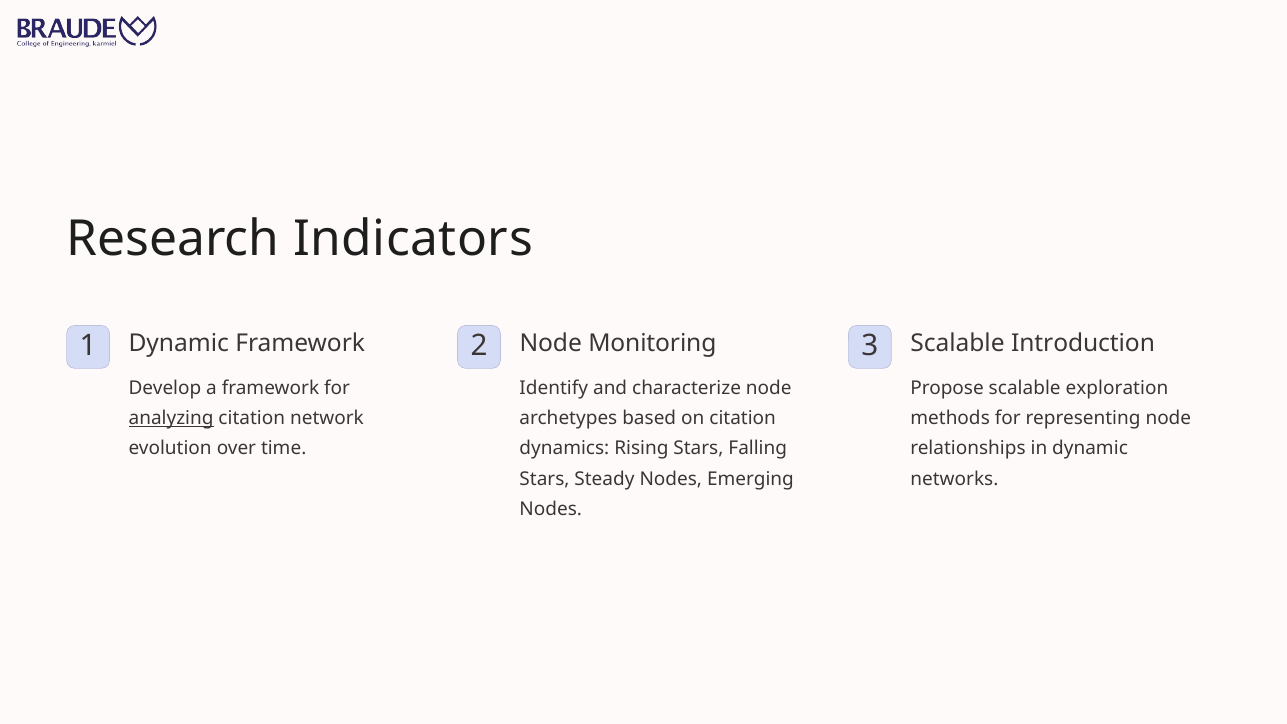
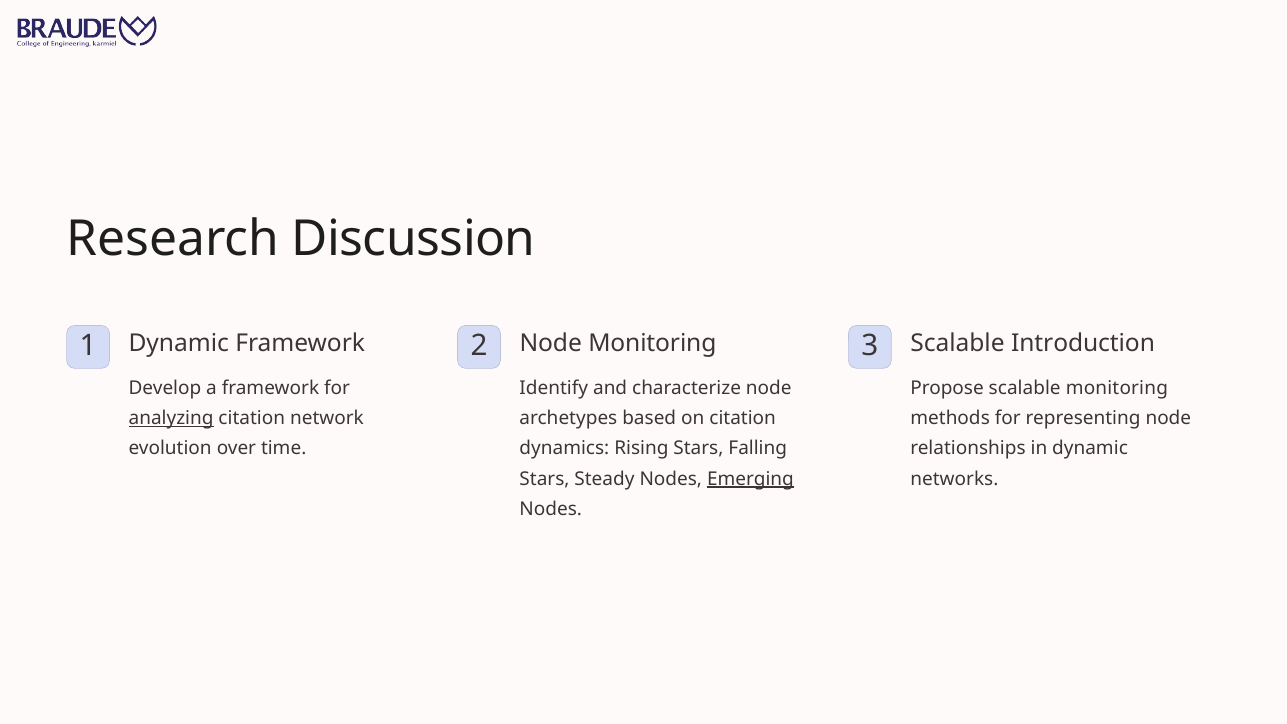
Indicators: Indicators -> Discussion (414, 239)
scalable exploration: exploration -> monitoring (1117, 388)
Emerging underline: none -> present (750, 479)
